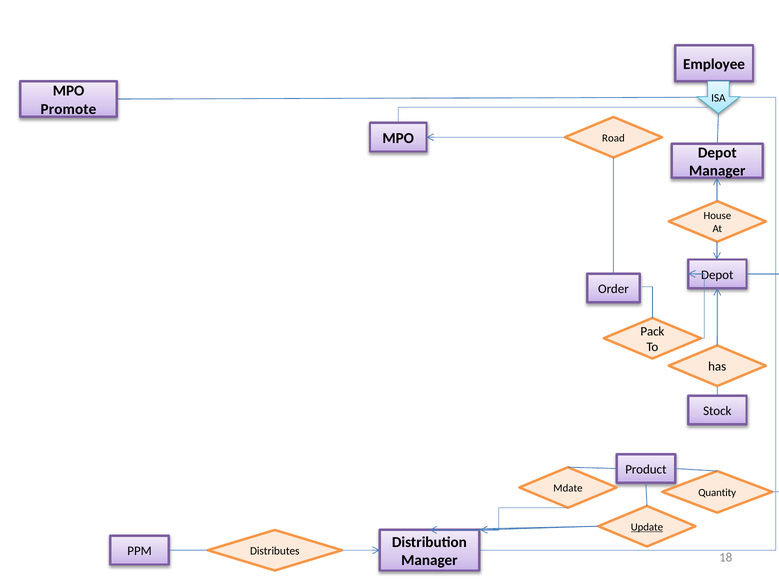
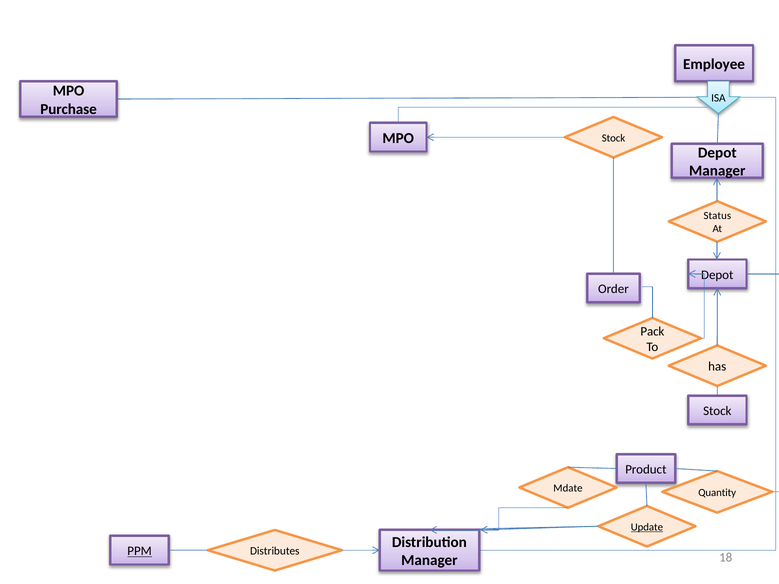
Promote: Promote -> Purchase (69, 109)
Road: Road -> Stock (614, 138)
House: House -> Status (717, 216)
PPM underline: none -> present (140, 551)
